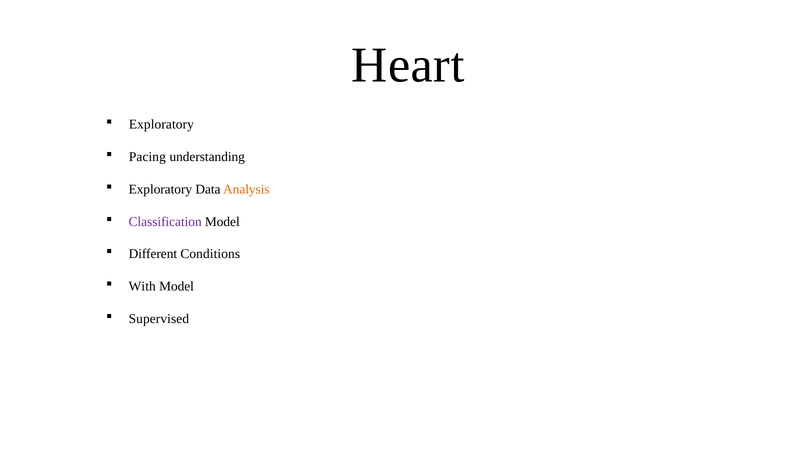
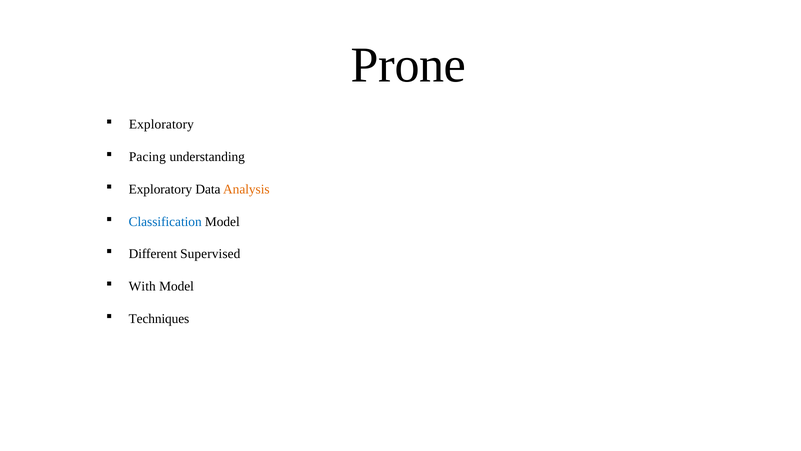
Heart: Heart -> Prone (408, 65)
Classification colour: purple -> blue (165, 221)
Conditions: Conditions -> Supervised (210, 254)
Supervised: Supervised -> Techniques (159, 319)
